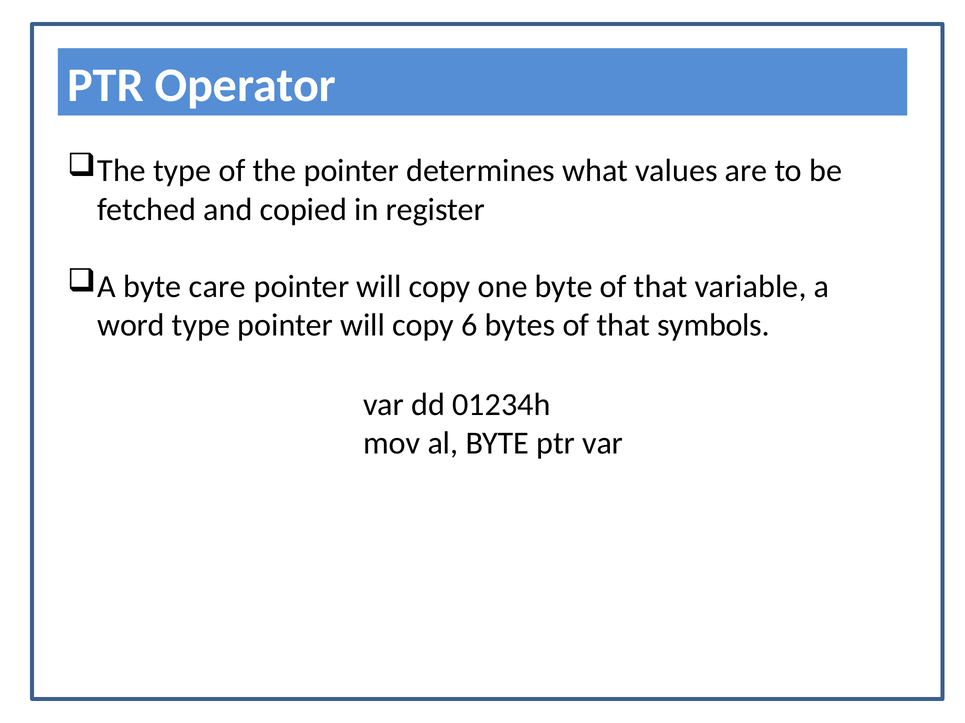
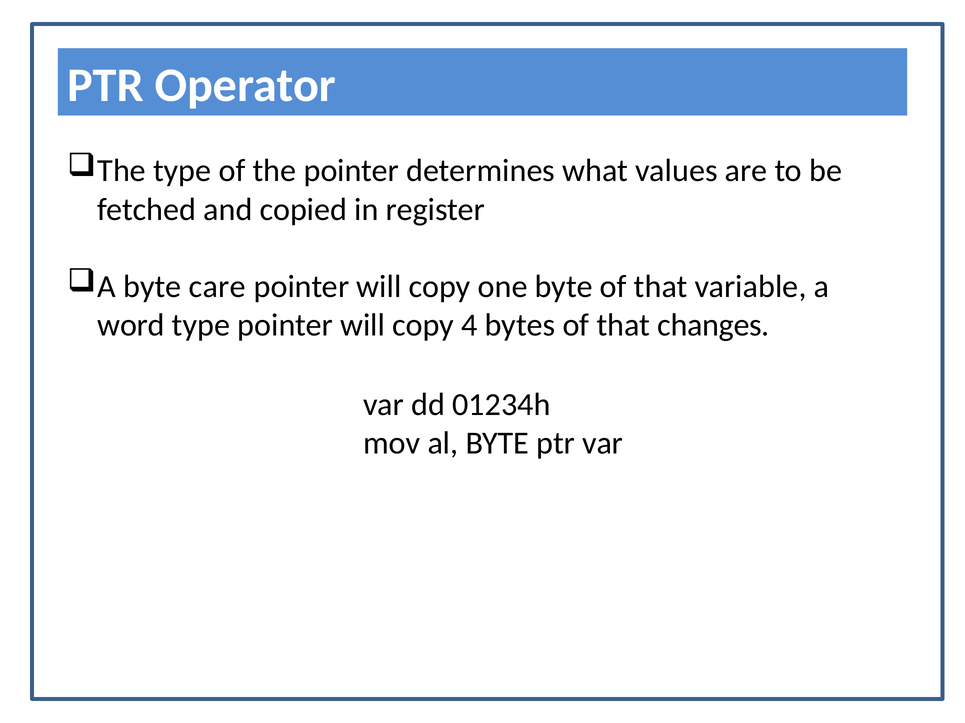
6: 6 -> 4 (469, 325)
symbols: symbols -> changes (713, 325)
